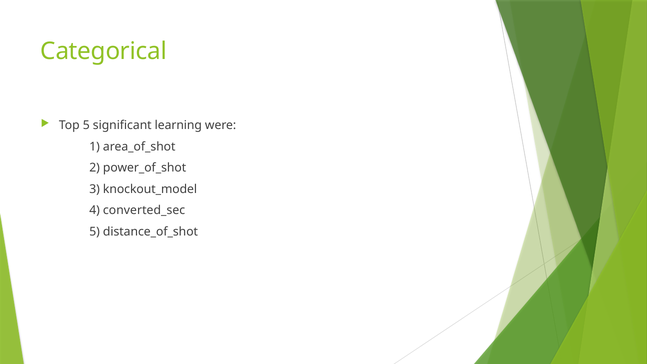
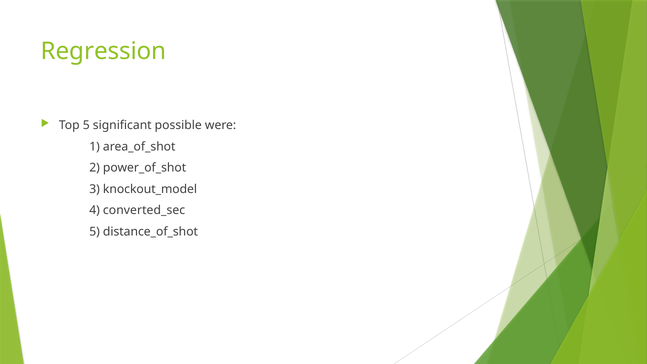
Categorical: Categorical -> Regression (104, 51)
learning: learning -> possible (178, 125)
